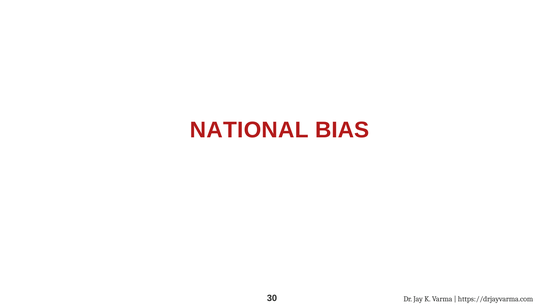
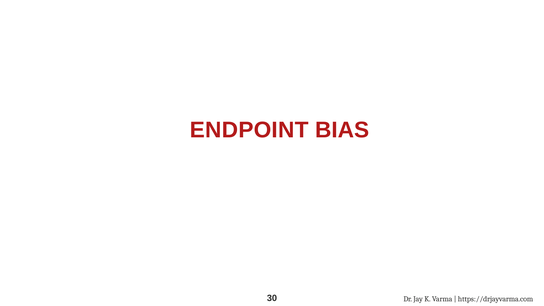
NATIONAL: NATIONAL -> ENDPOINT (249, 130)
